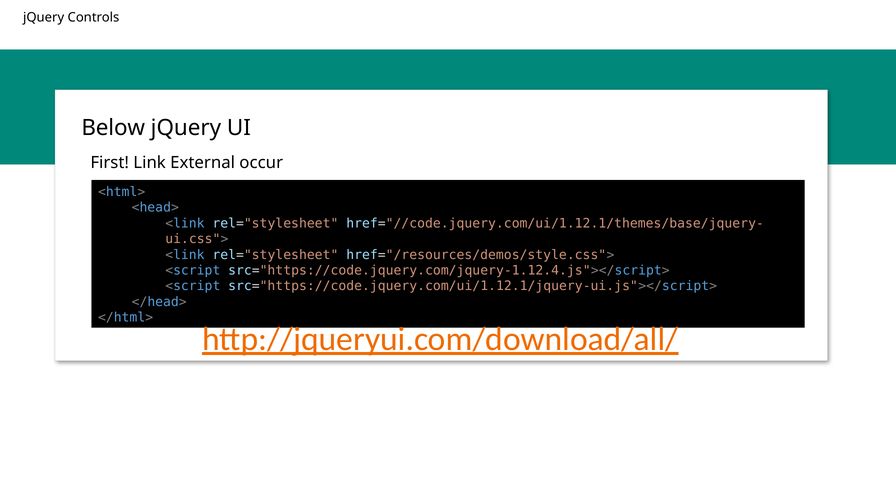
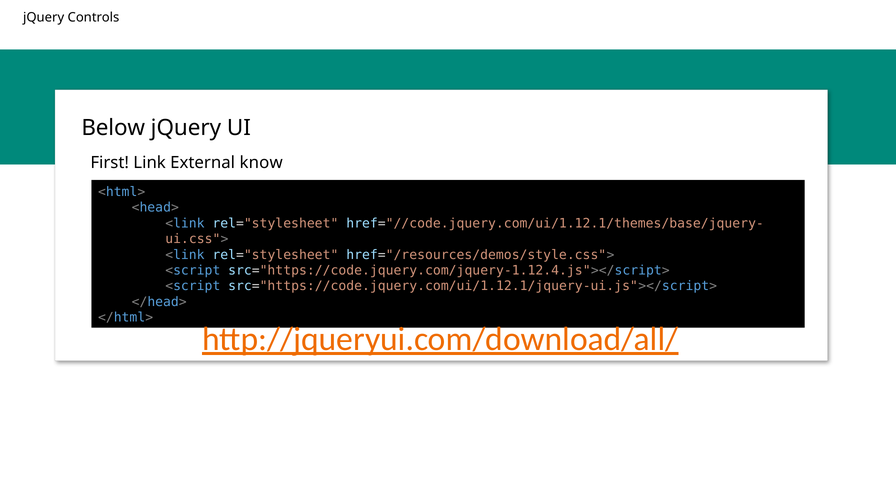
occur: occur -> know (261, 163)
